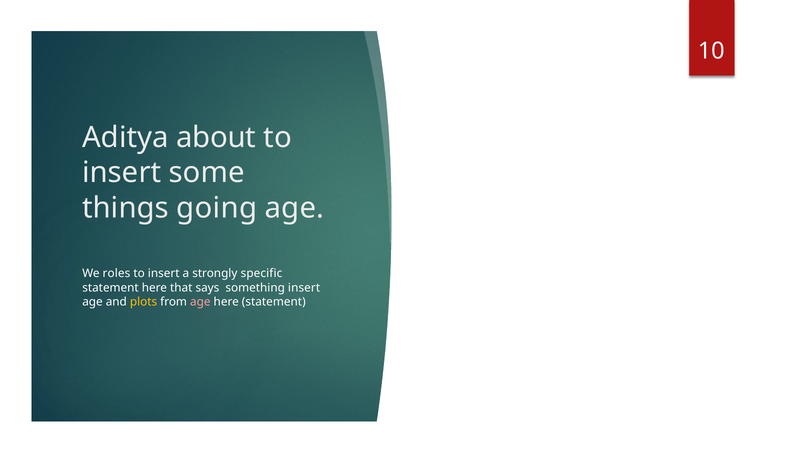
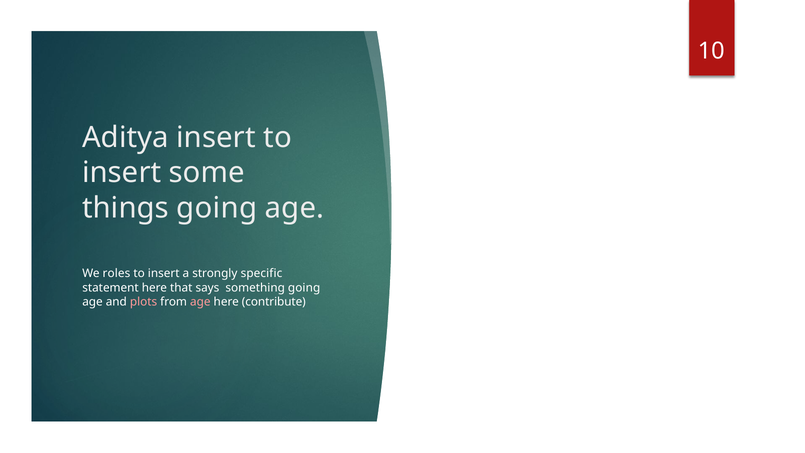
Aditya about: about -> insert (216, 137)
something insert: insert -> going (304, 288)
plots colour: yellow -> pink (144, 302)
here statement: statement -> contribute (274, 302)
